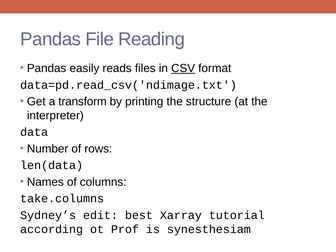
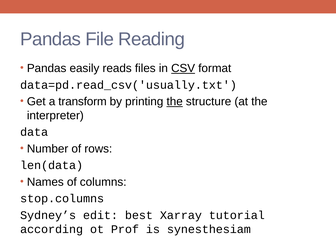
data=pd.read_csv('ndimage.txt: data=pd.read_csv('ndimage.txt -> data=pd.read_csv('usually.txt (128, 85)
the underline: none -> present (175, 102)
take.columns: take.columns -> stop.columns (62, 199)
